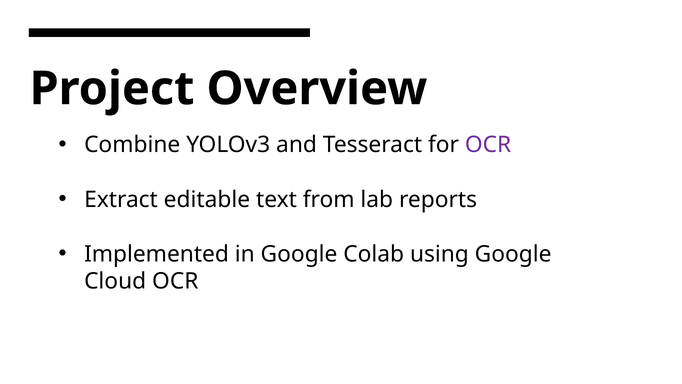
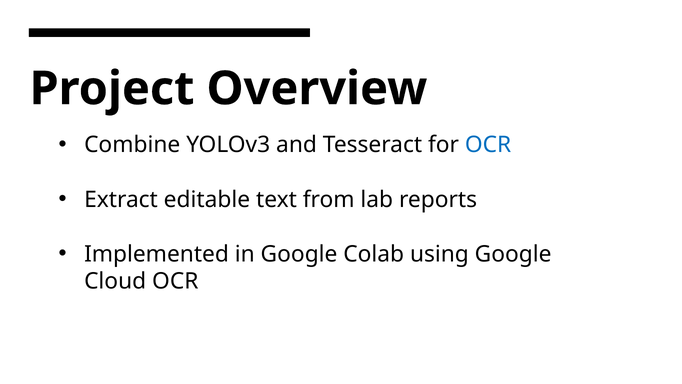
OCR colour: purple -> blue (488, 145)
